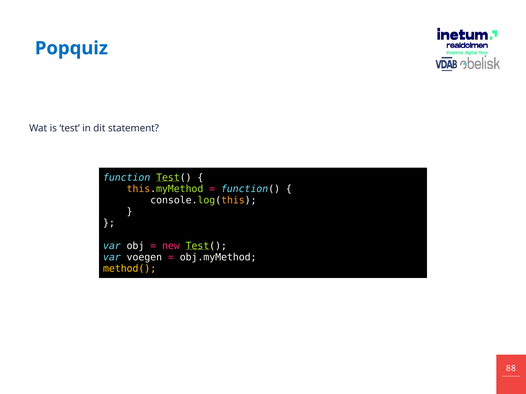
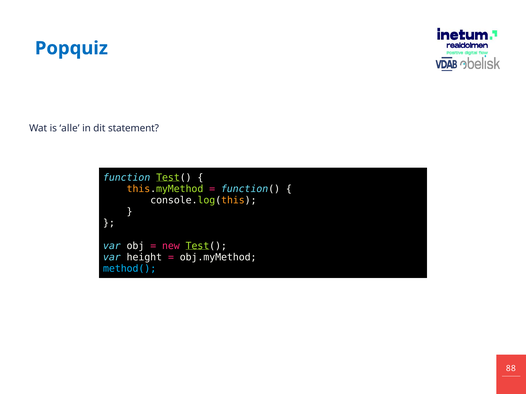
test: test -> alle (69, 128)
voegen: voegen -> height (144, 257)
method( colour: yellow -> light blue (130, 269)
